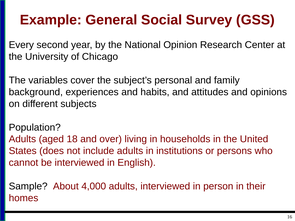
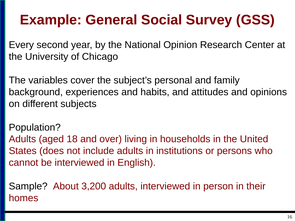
4,000: 4,000 -> 3,200 (94, 187)
